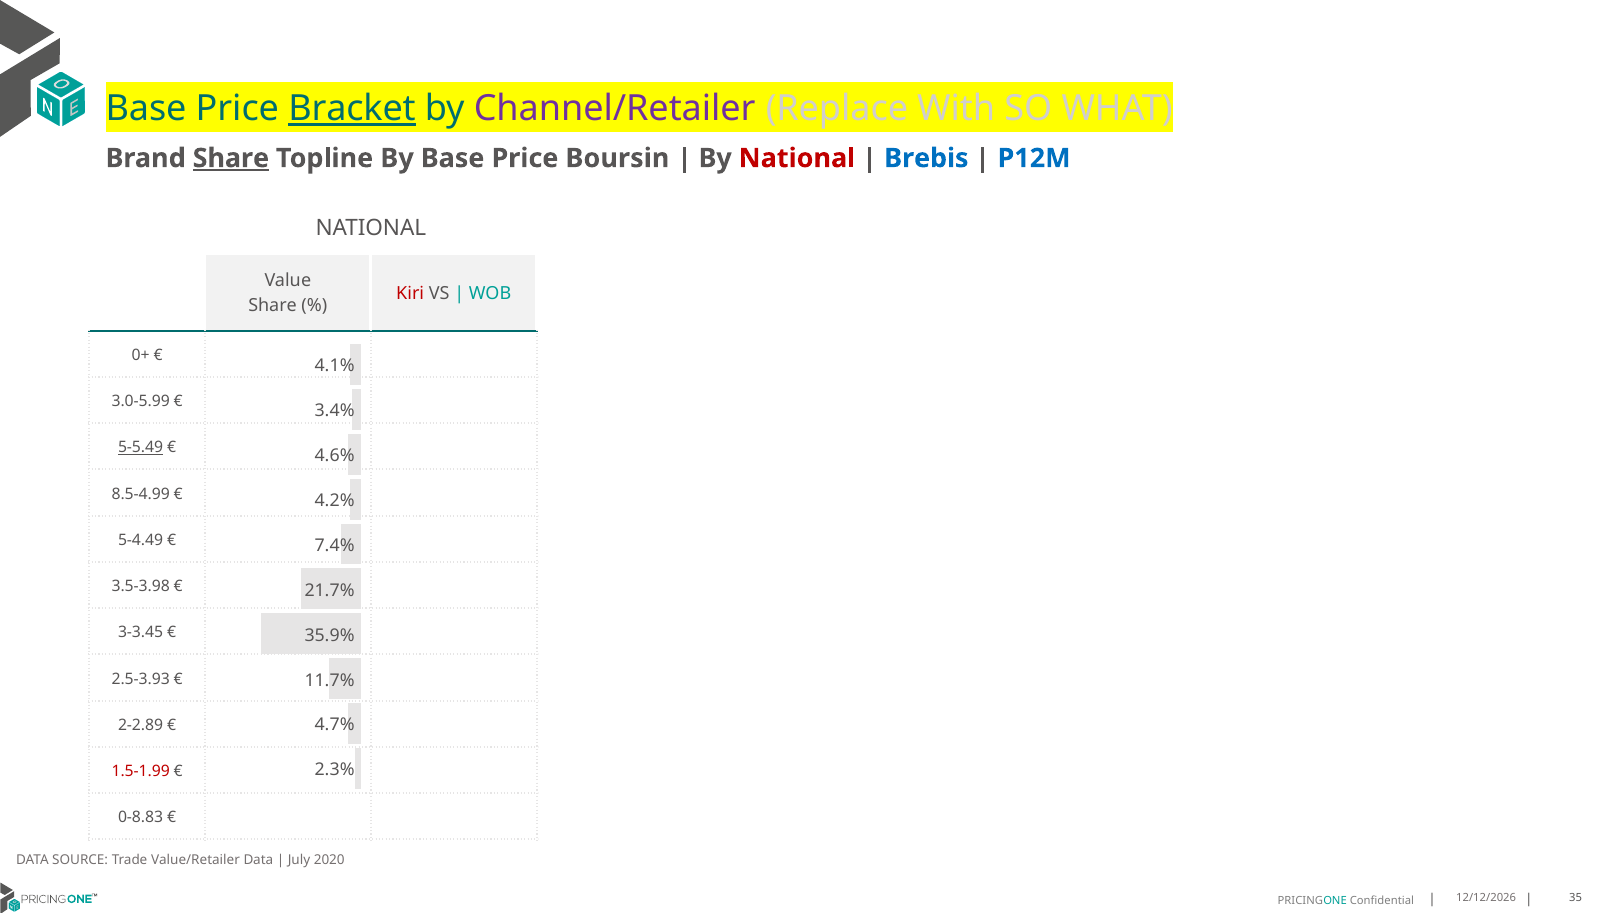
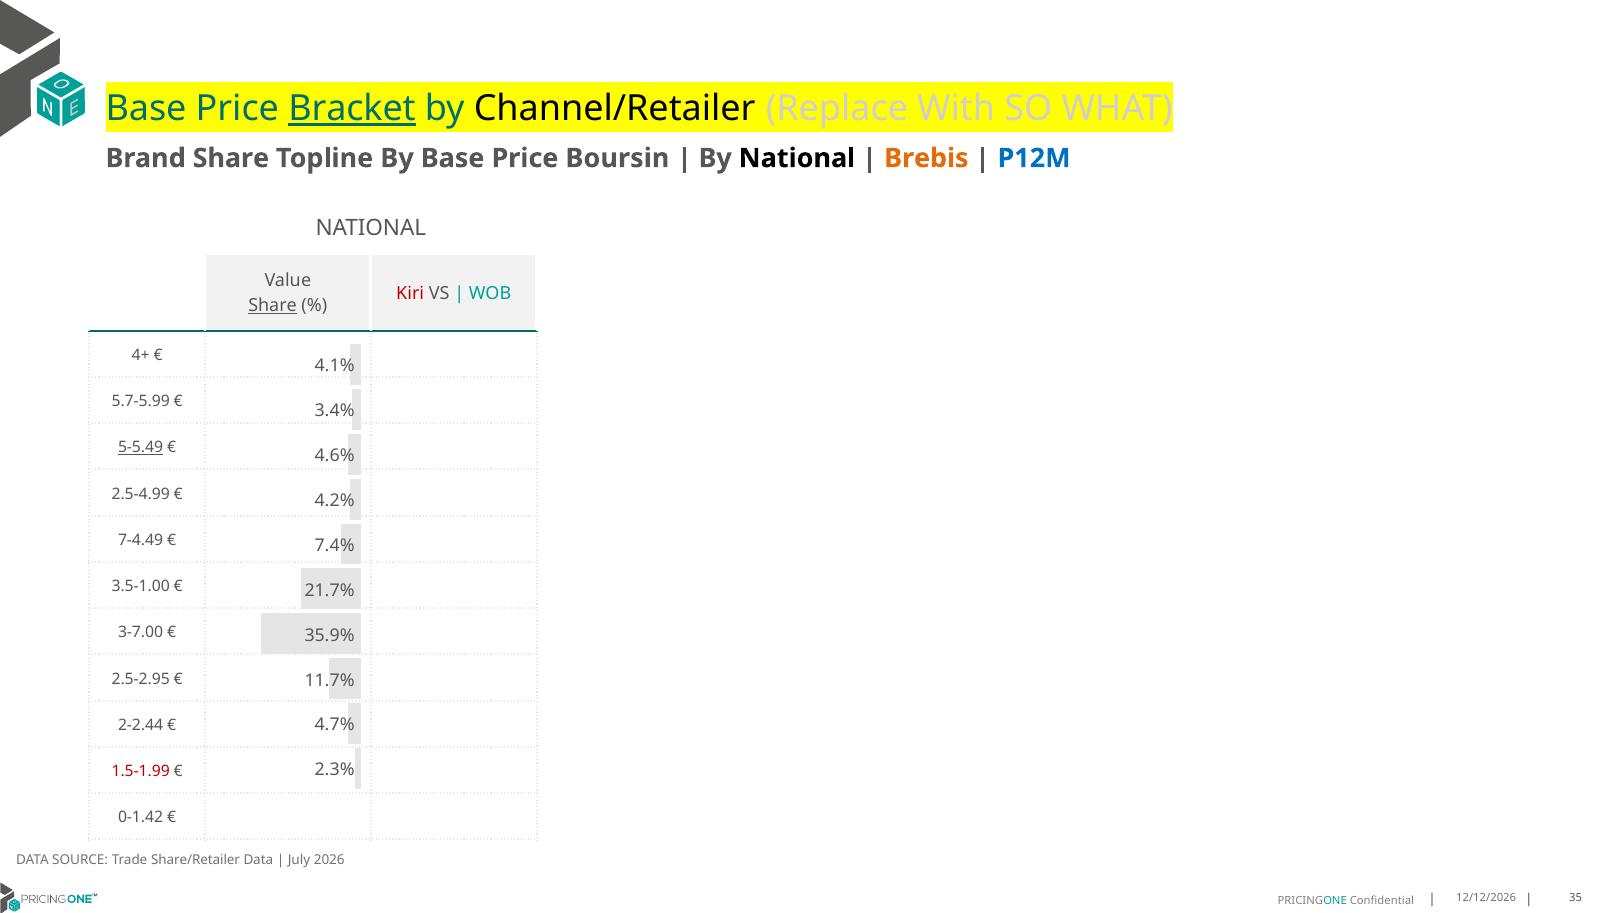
Channel/Retailer colour: purple -> black (615, 109)
Share underline: present -> none (231, 158)
National colour: red -> black (797, 158)
Brebis colour: blue -> orange (926, 158)
Share underline: none -> present (273, 305)
0+: 0+ -> 4+ (141, 355)
3.0-5.99: 3.0-5.99 -> 5.7-5.99 (141, 401)
8.5-4.99: 8.5-4.99 -> 2.5-4.99 (141, 494)
5-4.49: 5-4.49 -> 7-4.49 (141, 540)
3.5-3.98: 3.5-3.98 -> 3.5-1.00 (141, 586)
3-3.45: 3-3.45 -> 3-7.00 (141, 632)
2.5-3.93: 2.5-3.93 -> 2.5-2.95 (141, 679)
2-2.89: 2-2.89 -> 2-2.44 (141, 725)
0-8.83: 0-8.83 -> 0-1.42 (141, 817)
Value/Retailer: Value/Retailer -> Share/Retailer (196, 859)
2020: 2020 -> 2026 (329, 859)
